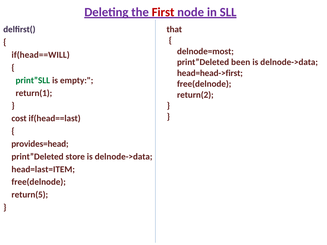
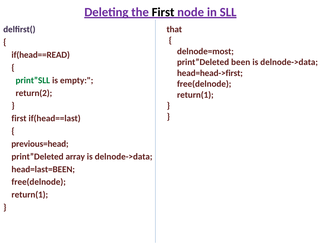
First colour: red -> black (163, 12)
if(head==WILL: if(head==WILL -> if(head==READ (41, 55)
return(1: return(1 -> return(2 (34, 93)
return(2: return(2 -> return(1 (195, 95)
cost: cost -> first (19, 119)
provides=head: provides=head -> previous=head (40, 144)
store: store -> array (75, 157)
head=last=ITEM: head=last=ITEM -> head=last=BEEN (43, 169)
return(5: return(5 -> return(1 (30, 195)
